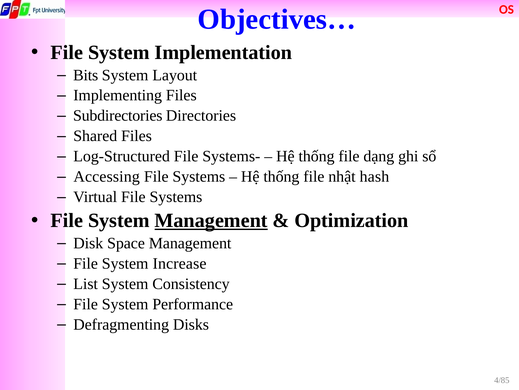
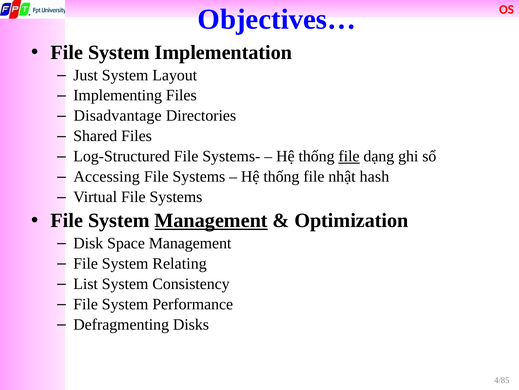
Bits: Bits -> Just (86, 75)
Subdirectories: Subdirectories -> Disadvantage (118, 116)
file underline: none -> present (349, 156)
Increase: Increase -> Relating (180, 263)
